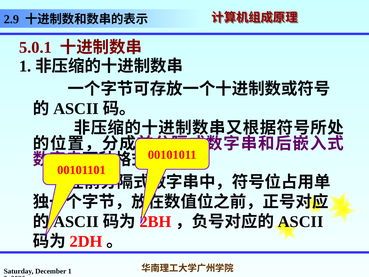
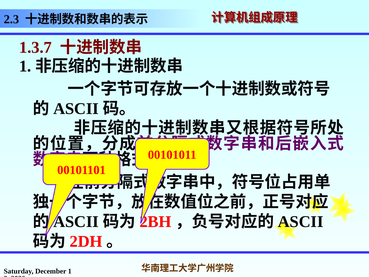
2.9: 2.9 -> 2.3 (11, 19)
5.0.1: 5.0.1 -> 1.3.7 (35, 47)
